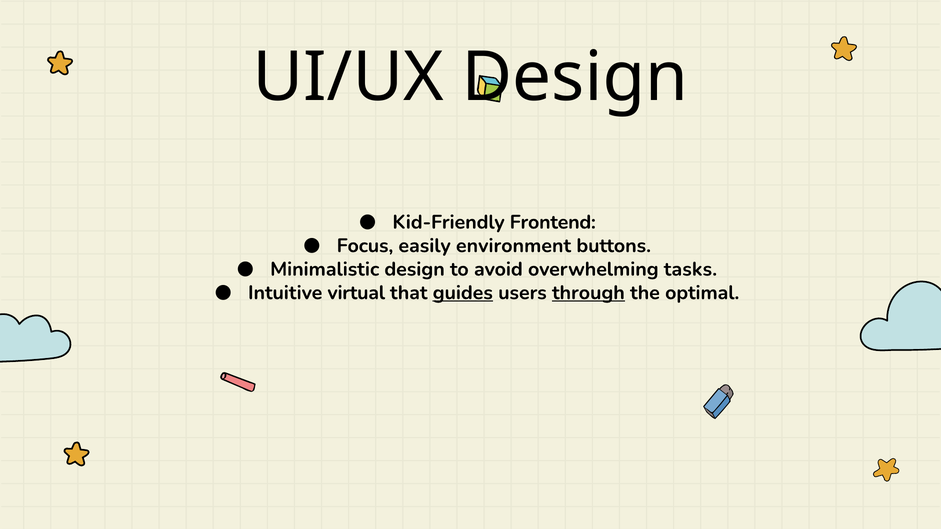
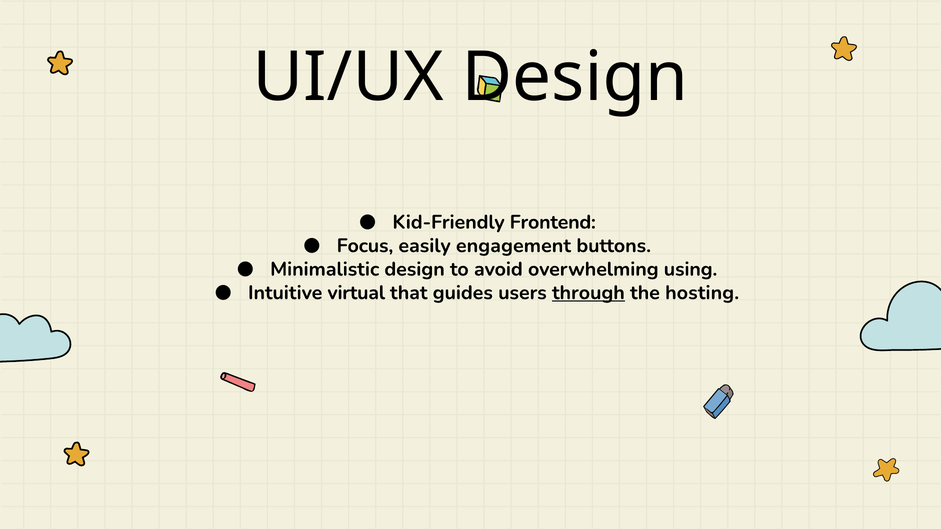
environment: environment -> engagement (513, 246)
tasks: tasks -> using (691, 269)
guides underline: present -> none (463, 293)
optimal: optimal -> hosting (702, 293)
